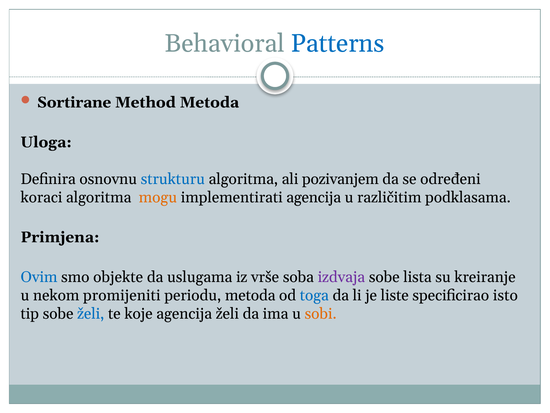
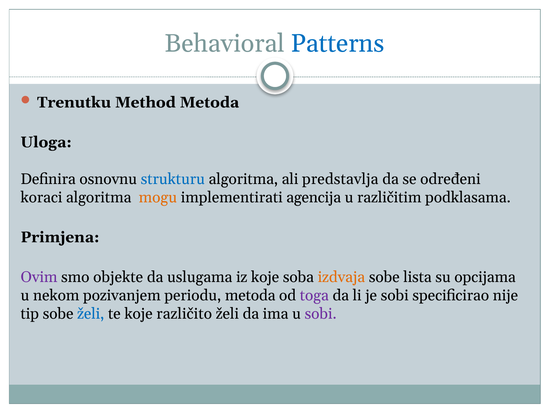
Sortirane: Sortirane -> Trenutku (74, 102)
pozivanjem: pozivanjem -> predstavlja (340, 179)
Ovim colour: blue -> purple (39, 277)
iz vrše: vrše -> koje (265, 277)
izdvaja colour: purple -> orange (341, 277)
kreiranje: kreiranje -> opcijama (485, 277)
promijeniti: promijeniti -> pozivanjem (122, 295)
toga colour: blue -> purple (314, 295)
je liste: liste -> sobi (395, 295)
isto: isto -> nije (505, 295)
koje agencija: agencija -> različito (184, 313)
sobi colour: orange -> purple (321, 313)
